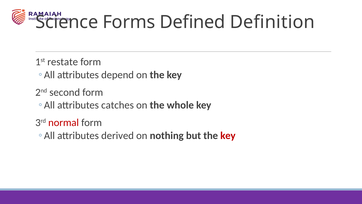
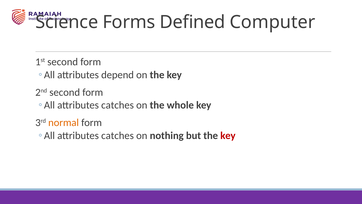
Definition: Definition -> Computer (272, 22)
1st restate: restate -> second (63, 62)
normal colour: red -> orange (64, 122)
derived: derived -> catches (118, 135)
